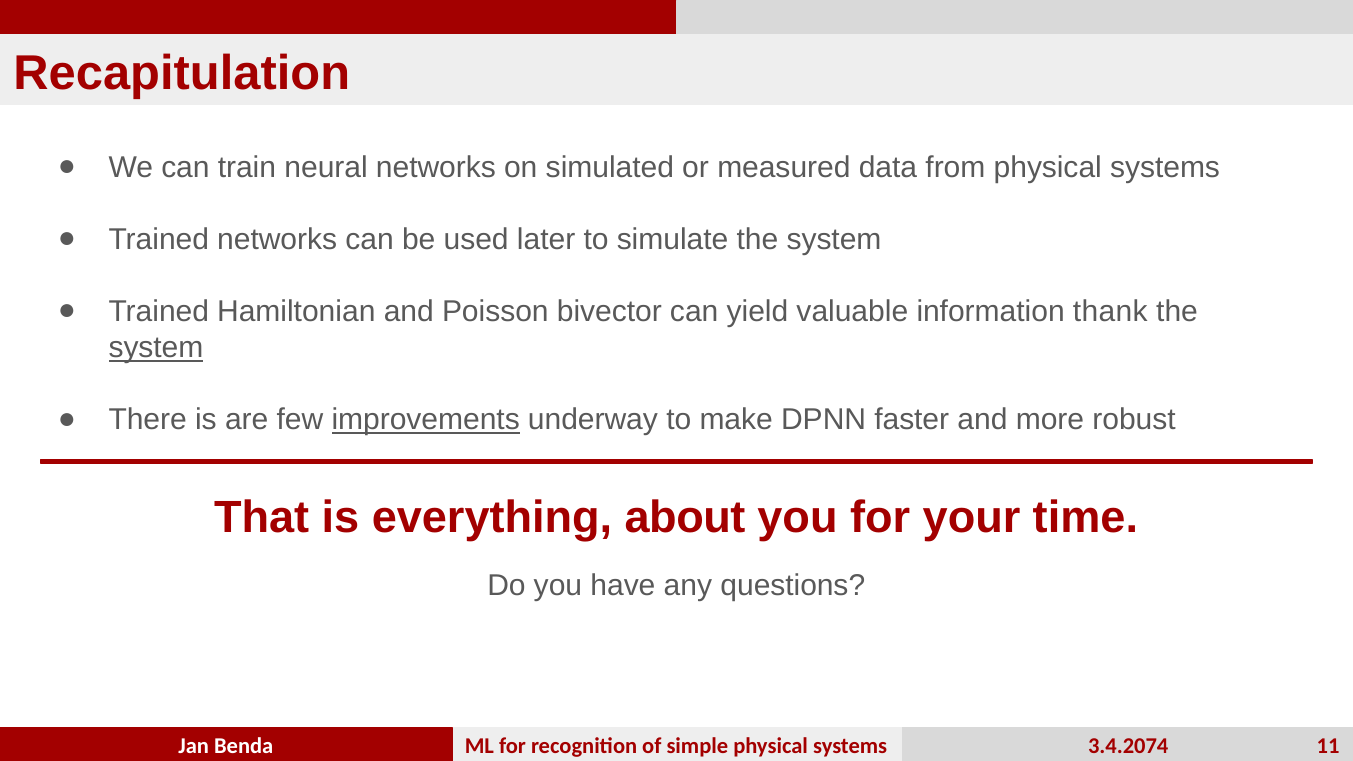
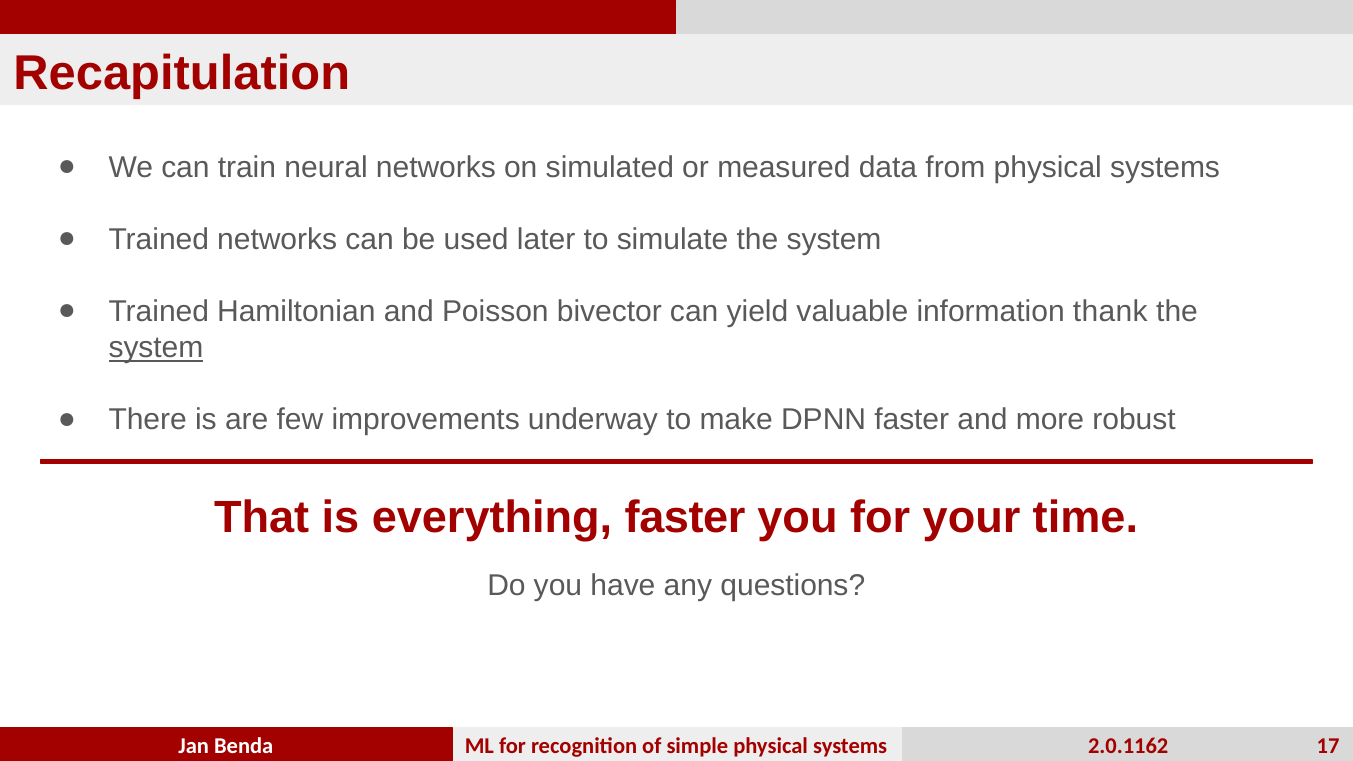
improvements underline: present -> none (426, 420)
everything about: about -> faster (685, 517)
3.4.2074: 3.4.2074 -> 2.0.1162 (1128, 746)
11: 11 -> 17 (1328, 746)
